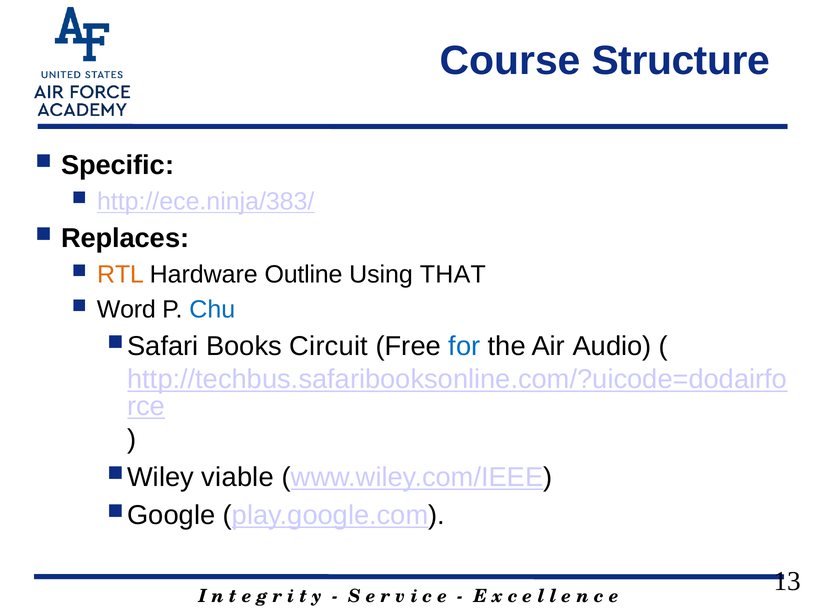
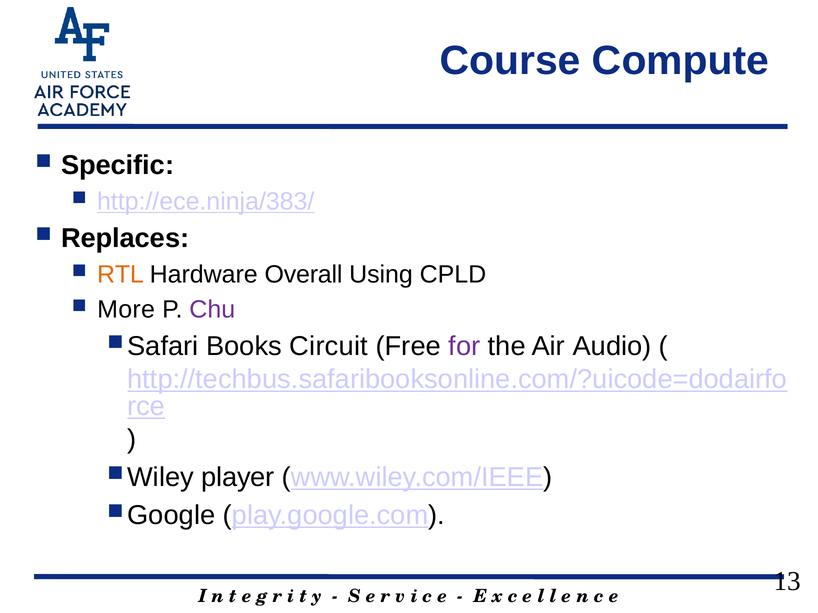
Structure: Structure -> Compute (681, 61)
Outline: Outline -> Overall (304, 275)
THAT: THAT -> CPLD (453, 275)
Word: Word -> More (126, 310)
Chu colour: blue -> purple (212, 310)
for colour: blue -> purple (464, 347)
viable: viable -> player (238, 478)
